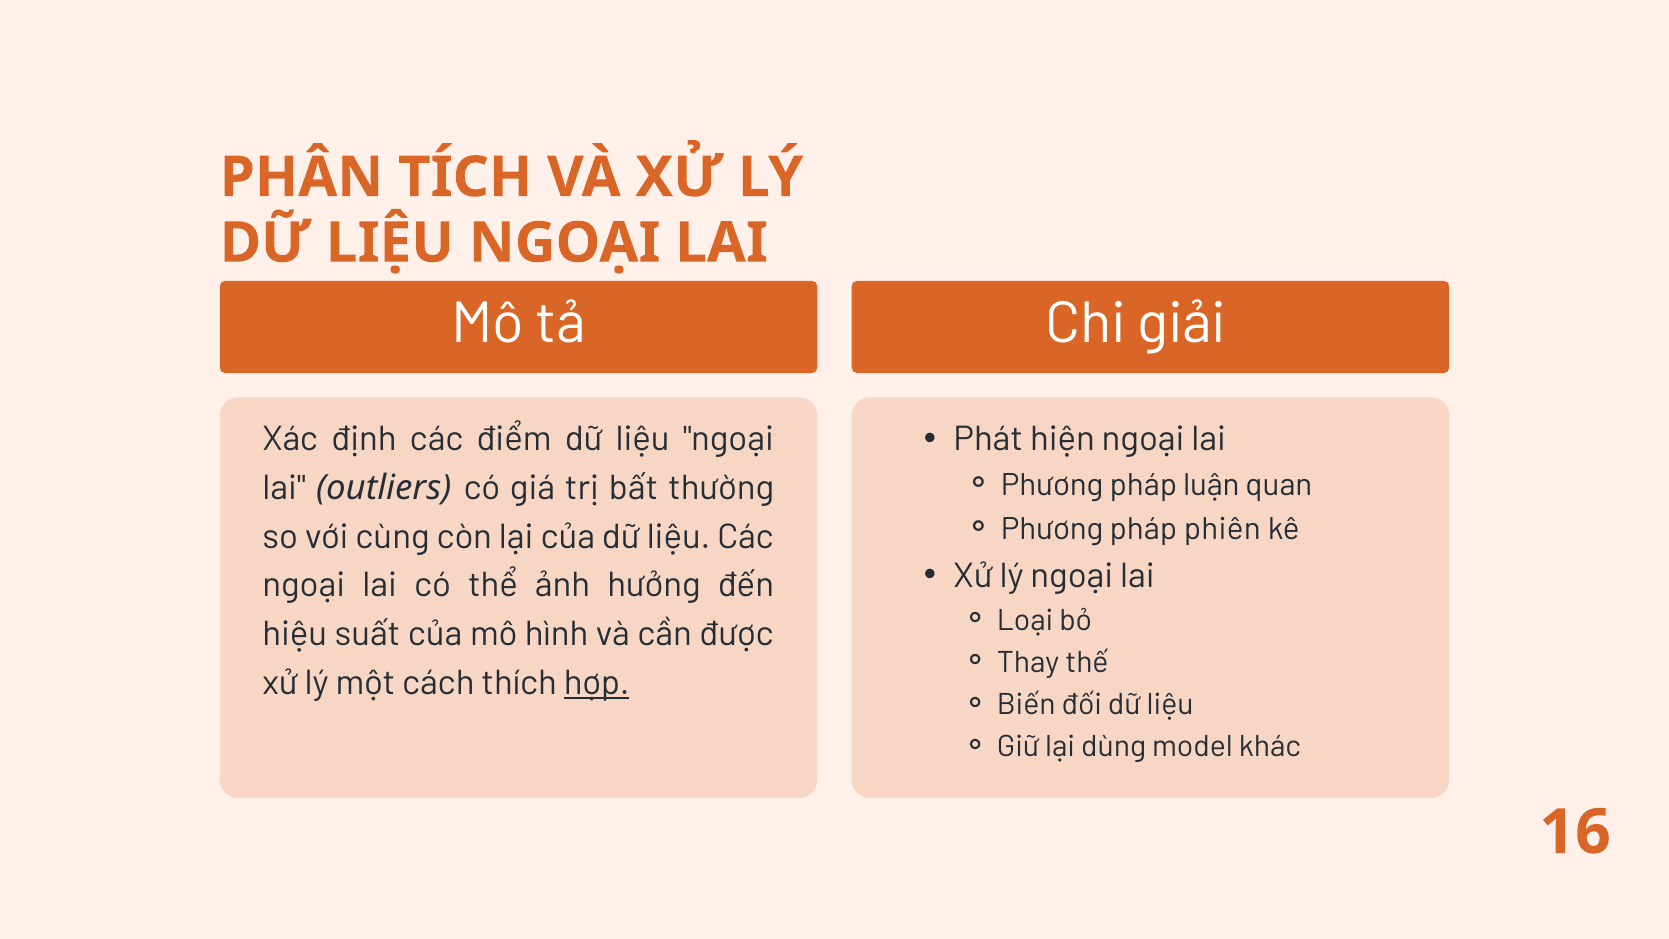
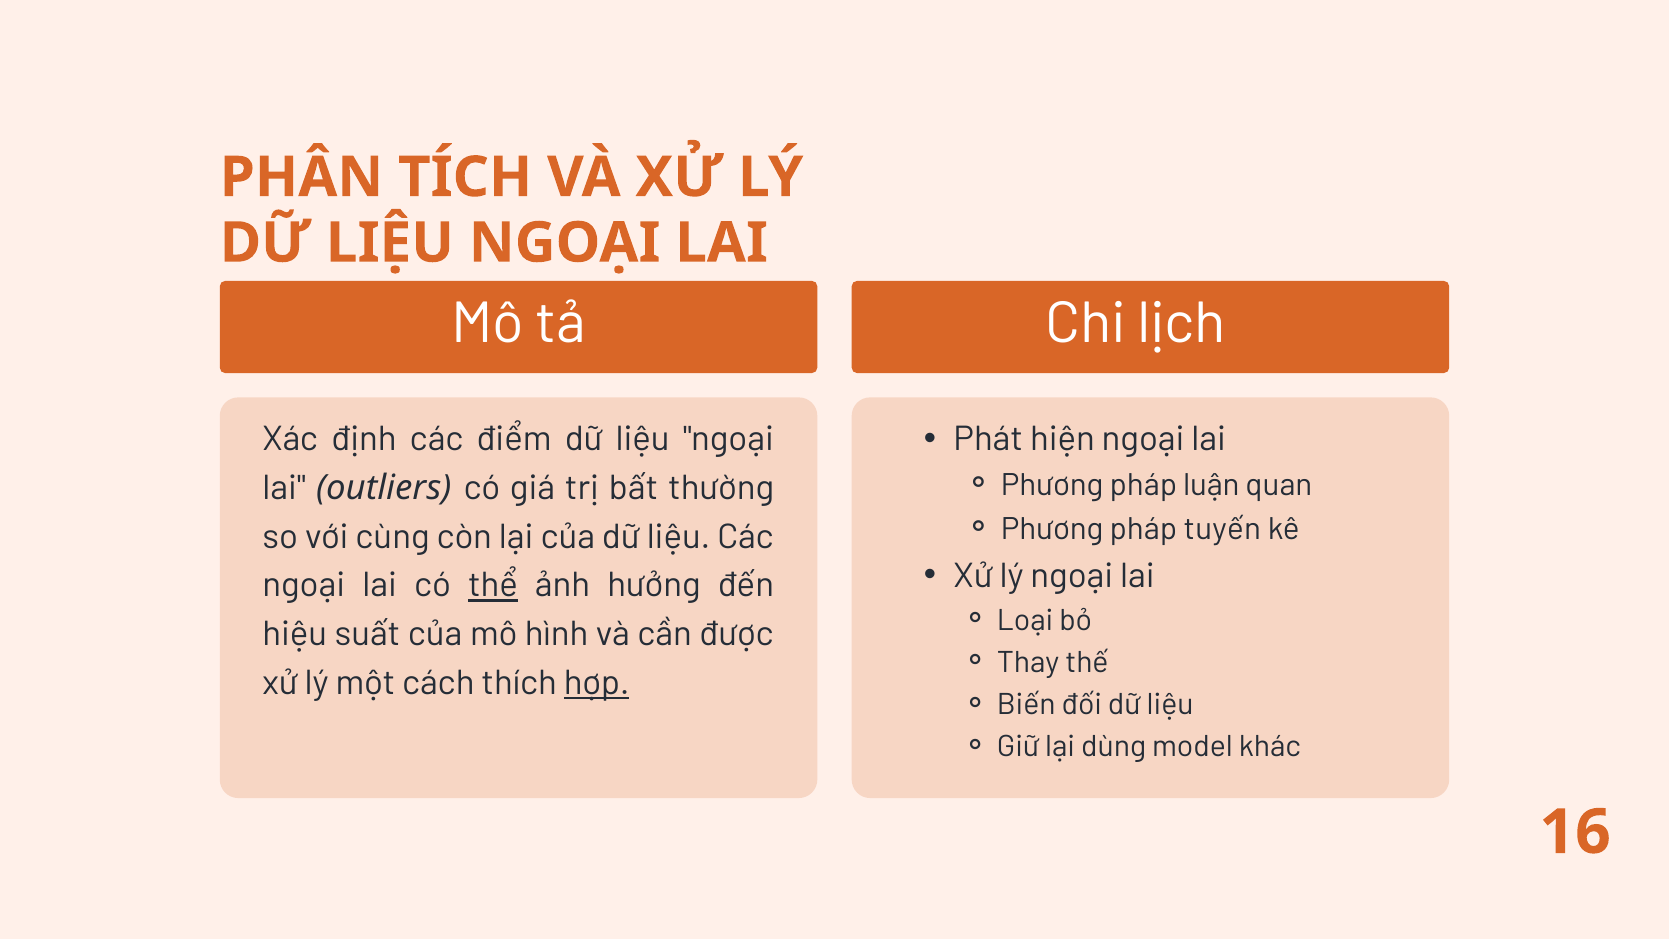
giải: giải -> lịch (1182, 324)
phiên: phiên -> tuyến (1222, 529)
thể underline: none -> present (493, 585)
